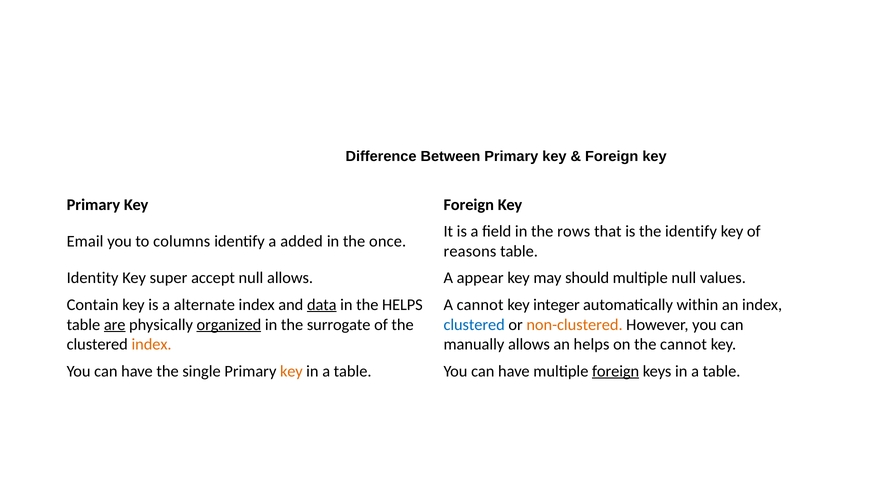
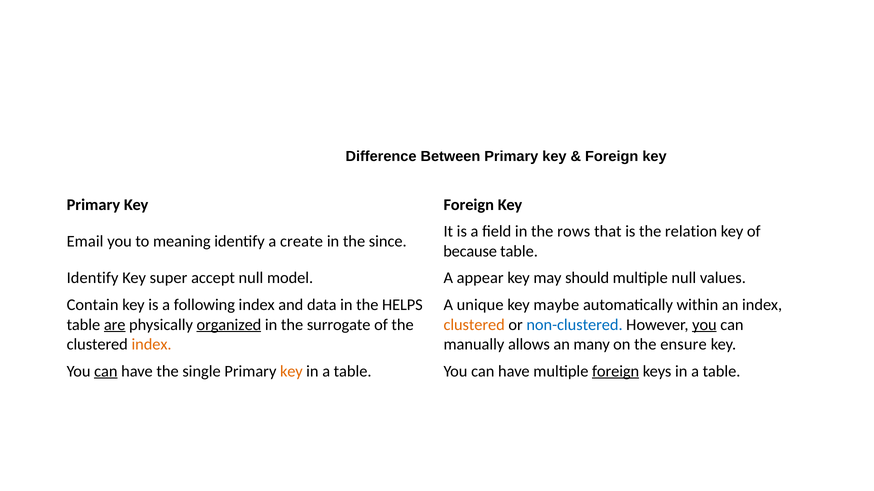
the identify: identify -> relation (691, 232)
columns: columns -> meaning (182, 242)
added: added -> create (302, 242)
once: once -> since (388, 242)
reasons: reasons -> because (470, 252)
Identity: Identity -> Identify (93, 278)
null allows: allows -> model (290, 278)
alternate: alternate -> following (204, 305)
data underline: present -> none (322, 305)
A cannot: cannot -> unique (480, 305)
integer: integer -> maybe (556, 305)
clustered colour: blue -> orange (474, 325)
non-clustered colour: orange -> blue (575, 325)
you underline: none -> present (704, 325)
an helps: helps -> many (592, 345)
the cannot: cannot -> ensure (683, 345)
can underline: none -> present (106, 372)
